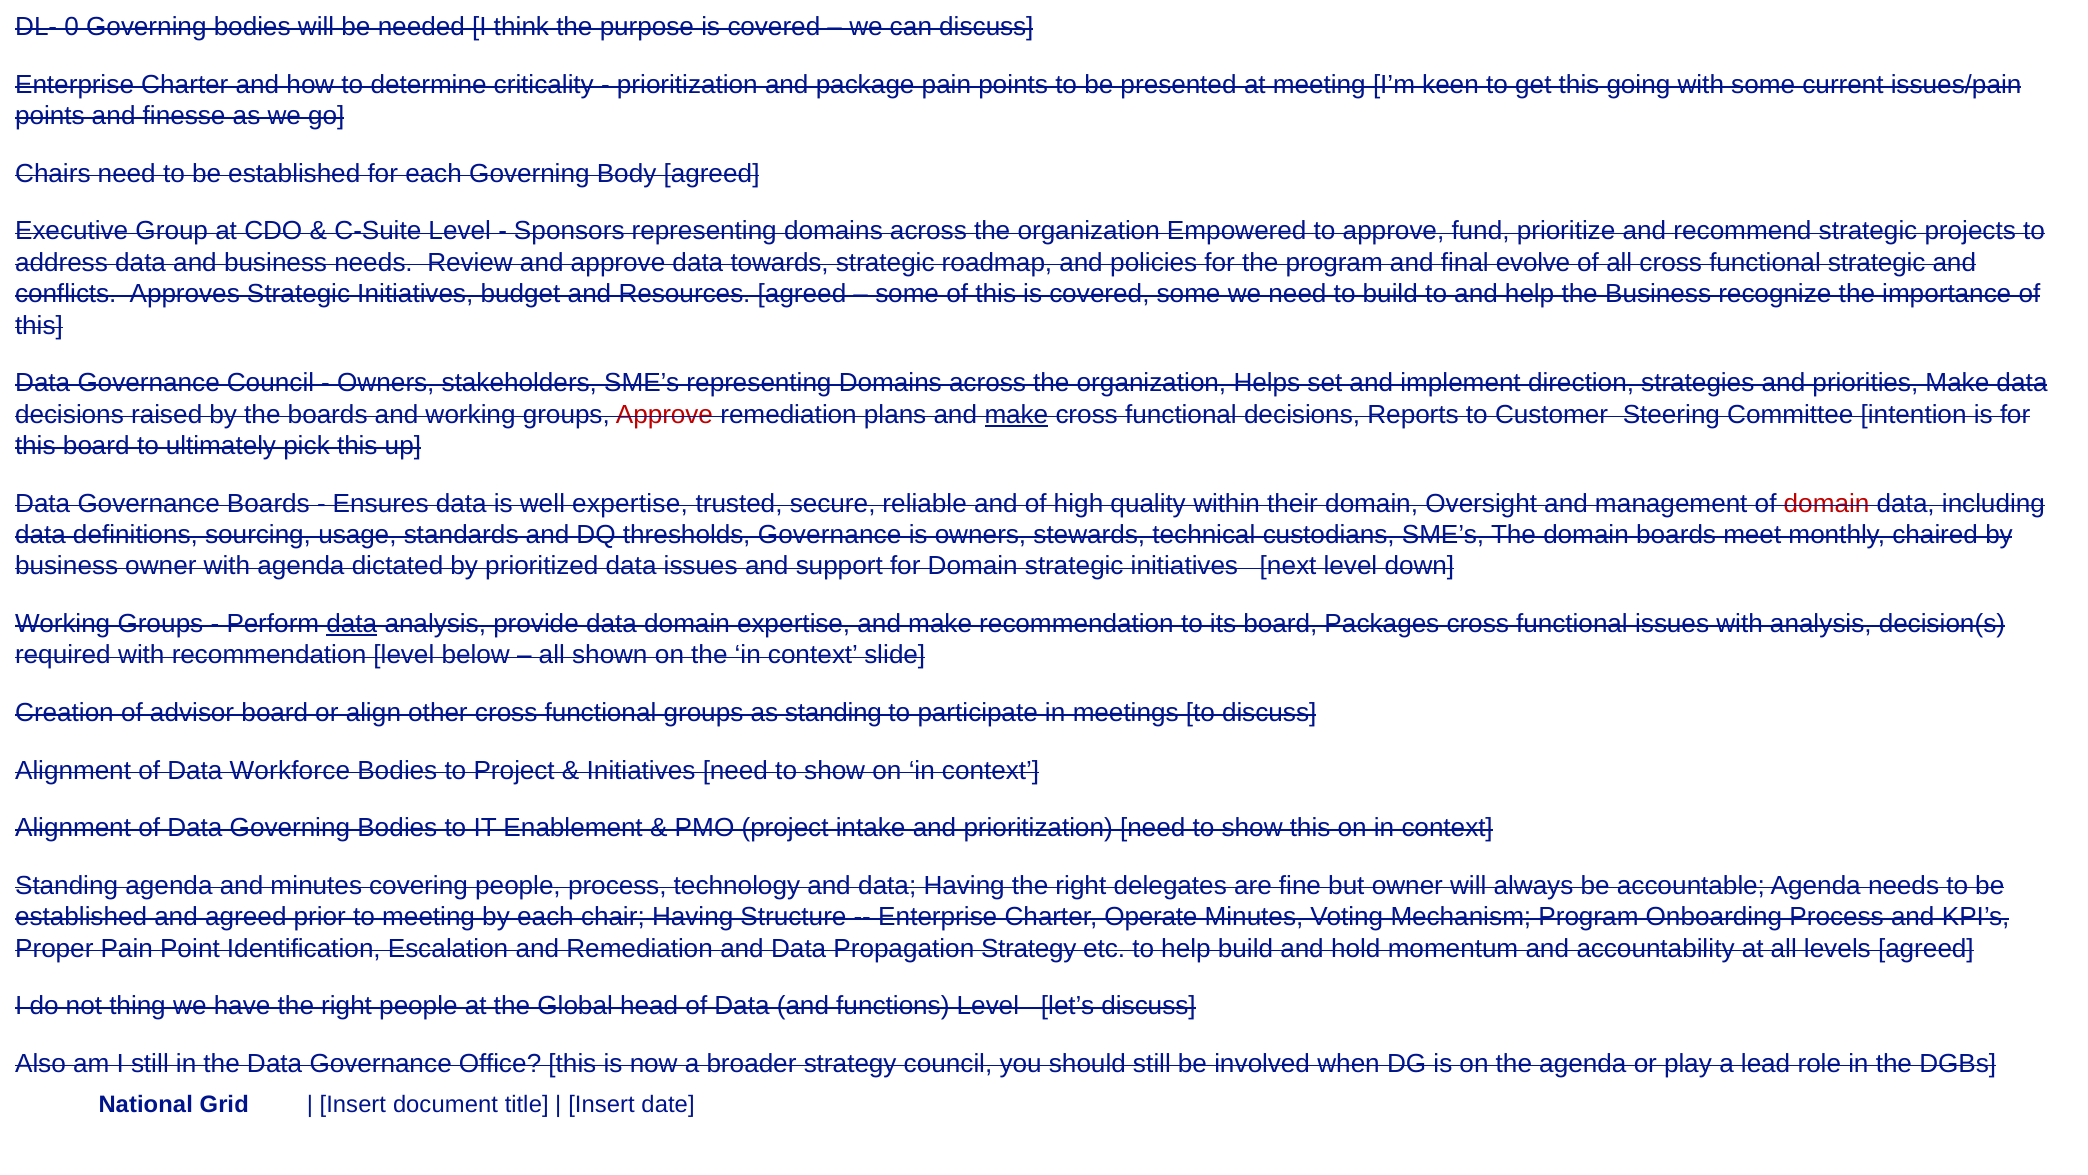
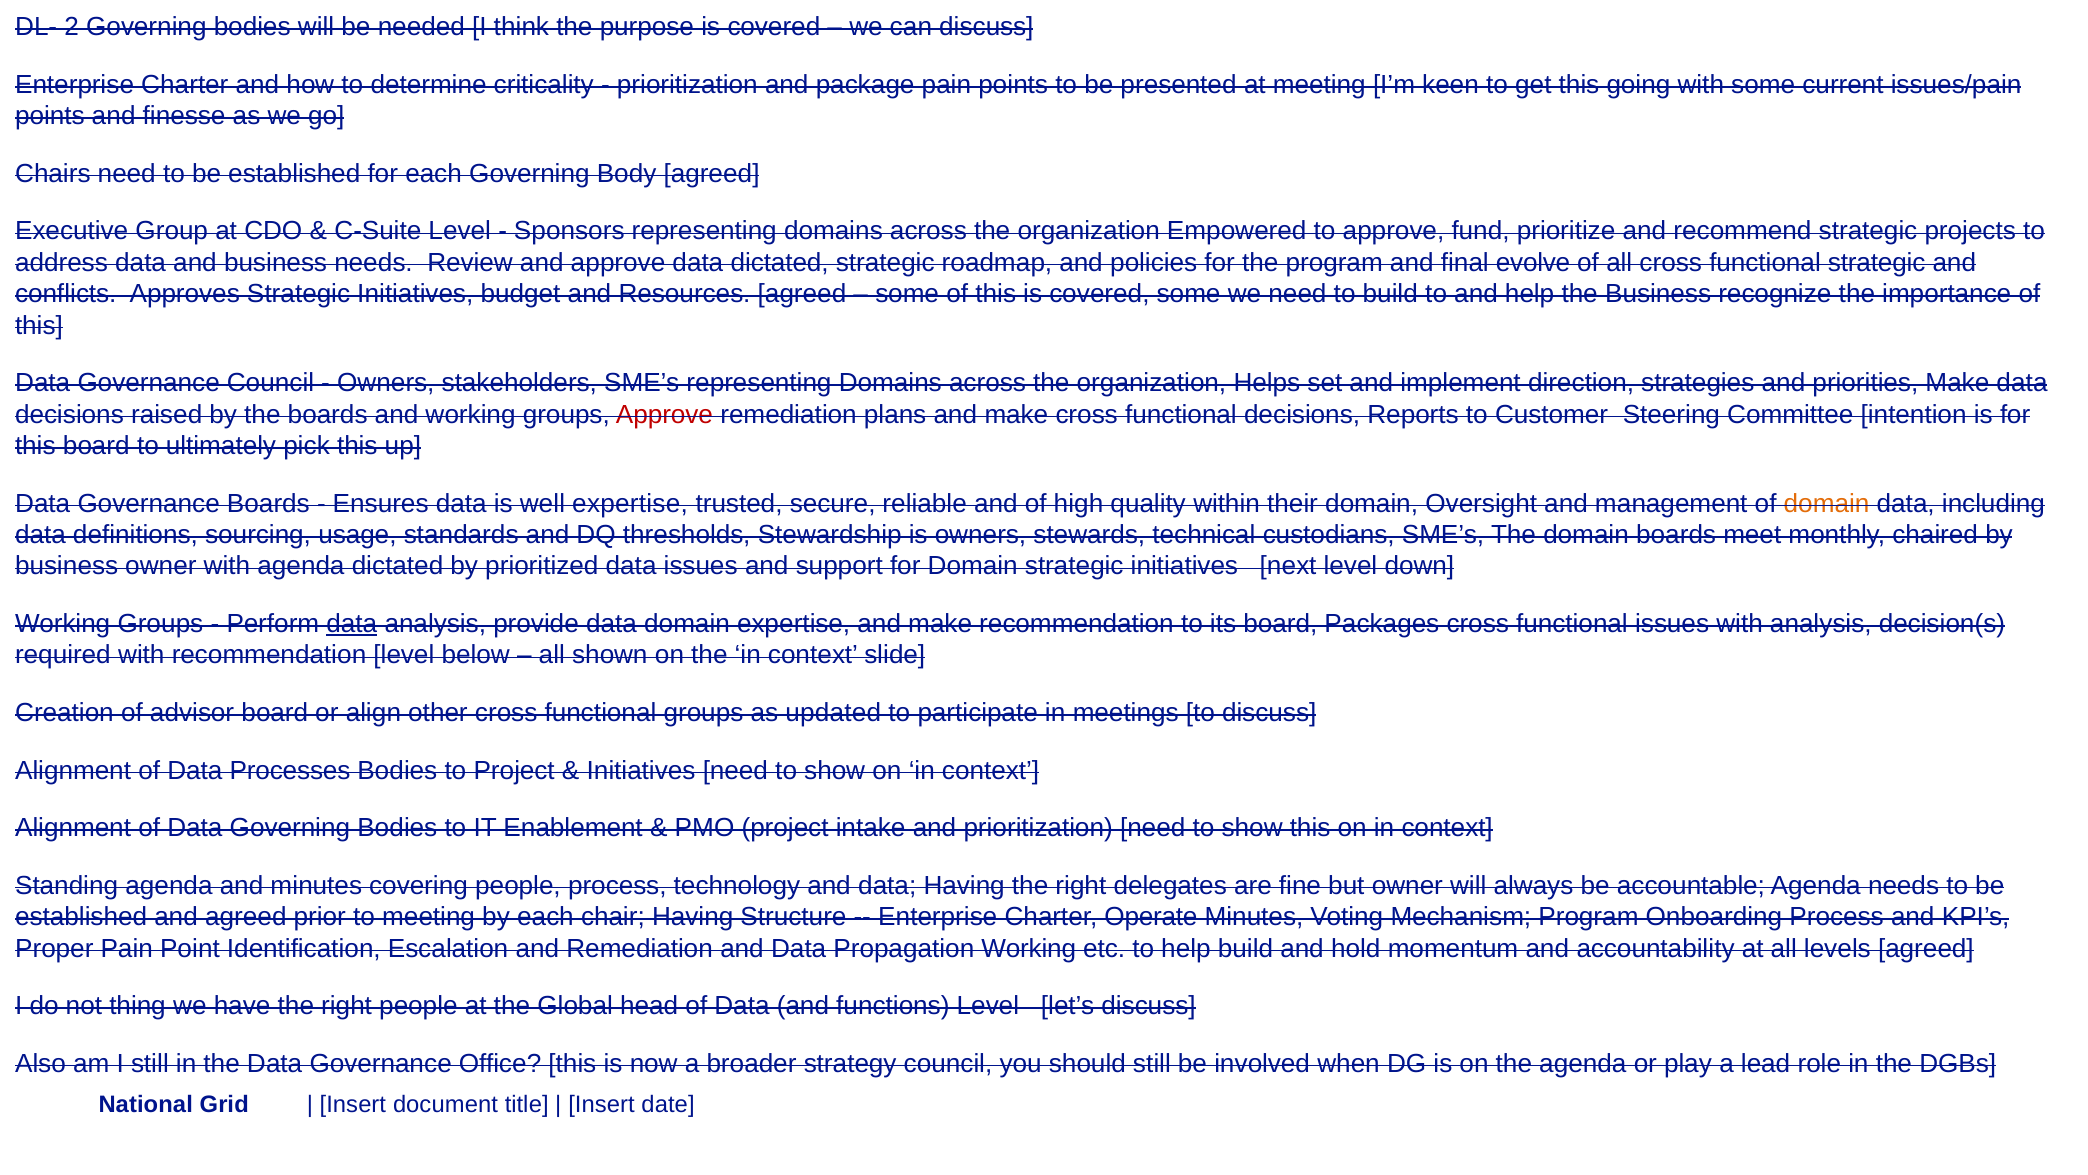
0: 0 -> 2 (72, 27)
data towards: towards -> dictated (780, 263)
make underline: present -> none (1016, 414)
domain colour: red -> orange (1827, 503)
thresholds Governance: Governance -> Stewardship (830, 535)
as standing: standing -> updated (833, 713)
Workforce: Workforce -> Processes (290, 770)
Propagation Strategy: Strategy -> Working (1029, 948)
